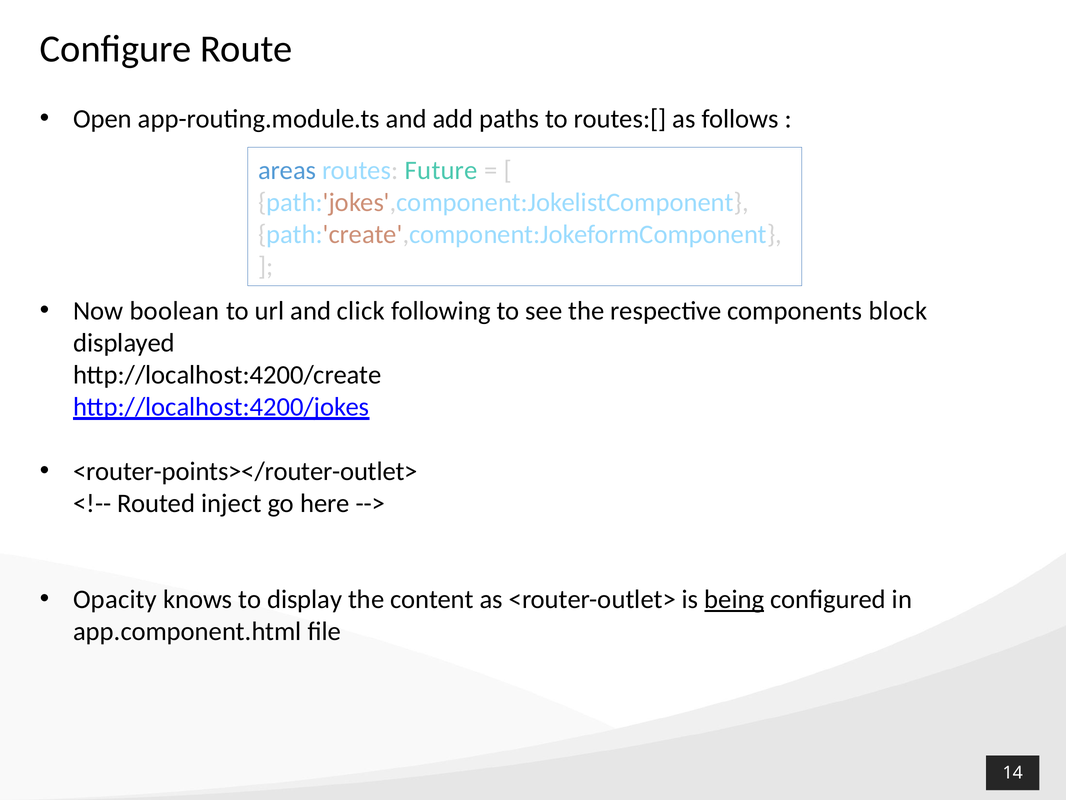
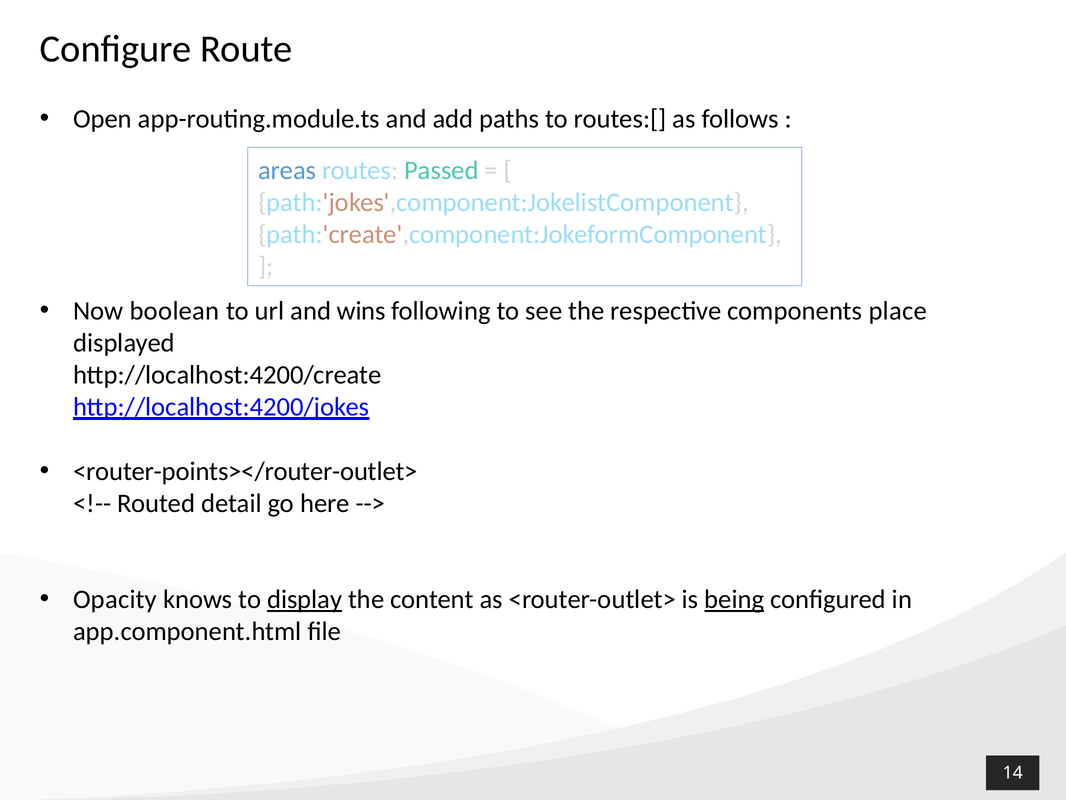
Future: Future -> Passed (441, 170)
click: click -> wins (361, 311)
block: block -> place (898, 311)
inject: inject -> detail (231, 503)
display underline: none -> present (305, 599)
